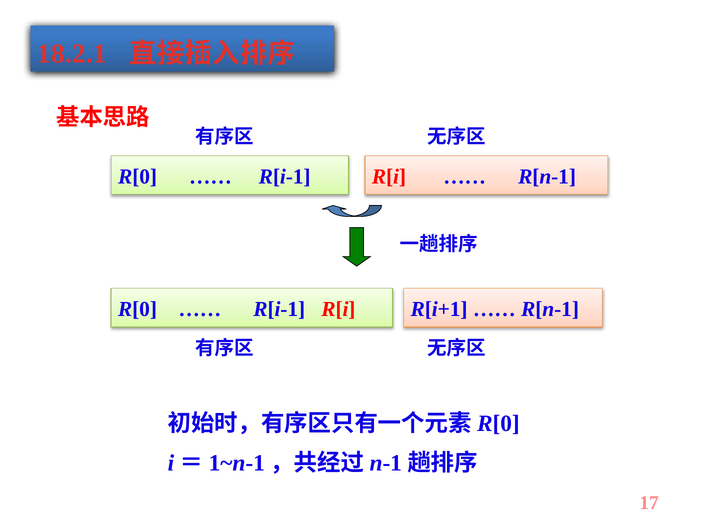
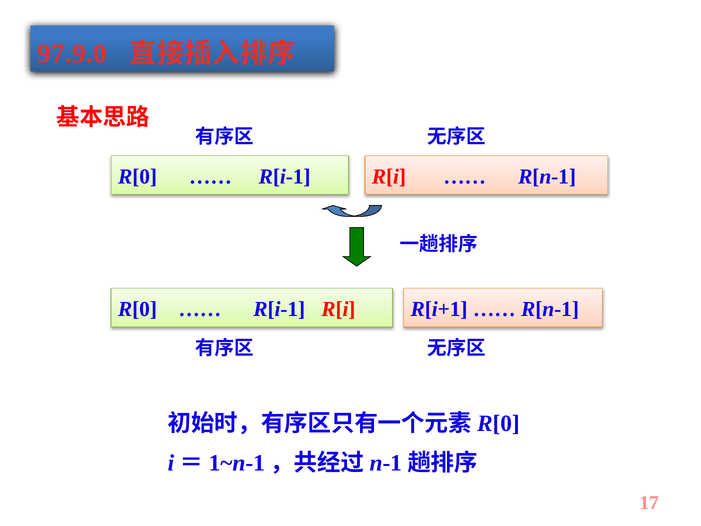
18.2.1: 18.2.1 -> 97.9.0 (72, 54)
